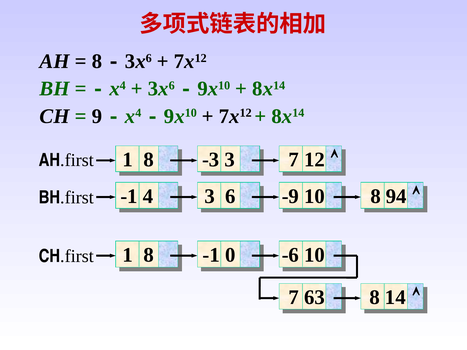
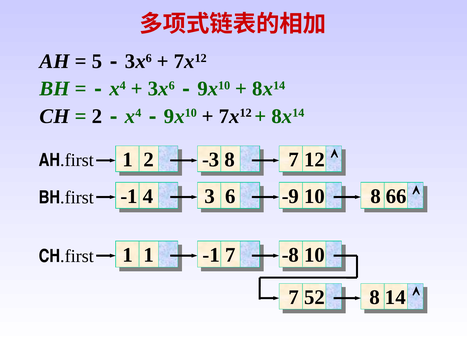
8: 8 -> 5 (97, 61)
9: 9 -> 2 (97, 116)
8: 8 -> 2 (149, 160)
-3 3: 3 -> 8 (230, 160)
94: 94 -> 66 (396, 197)
8: 8 -> 1 (149, 255)
-1 0: 0 -> 7 (230, 255)
-6: -6 -> -8 (290, 255)
63: 63 -> 52 (315, 298)
